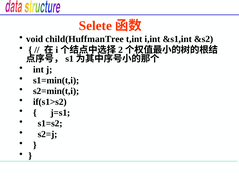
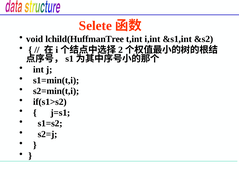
child(HuffmanTree: child(HuffmanTree -> lchild(HuffmanTree (85, 39)
